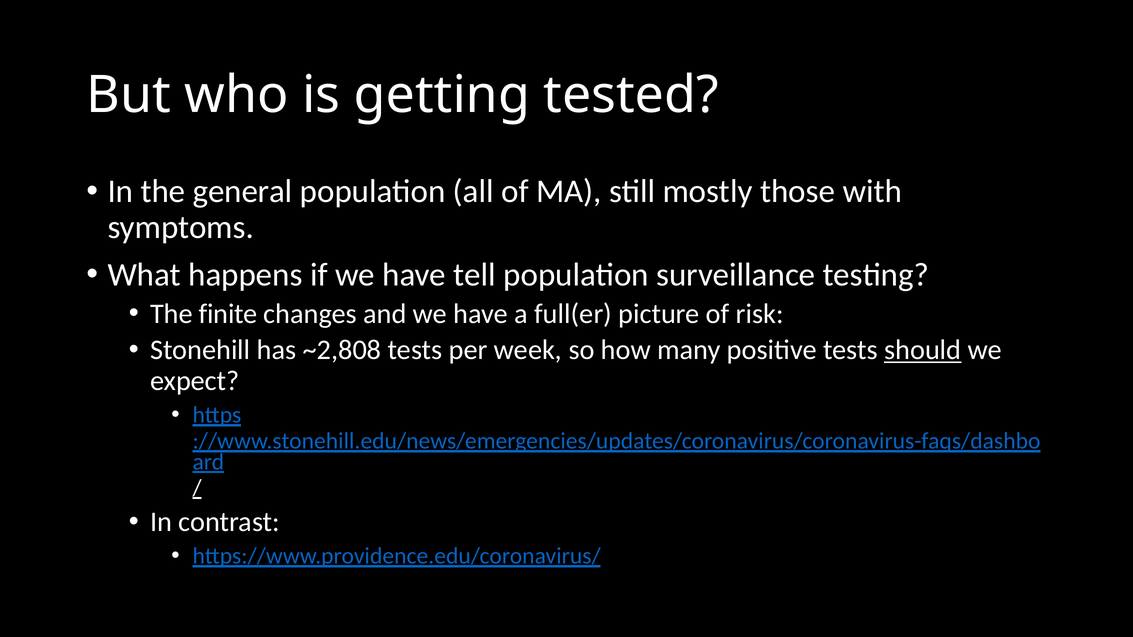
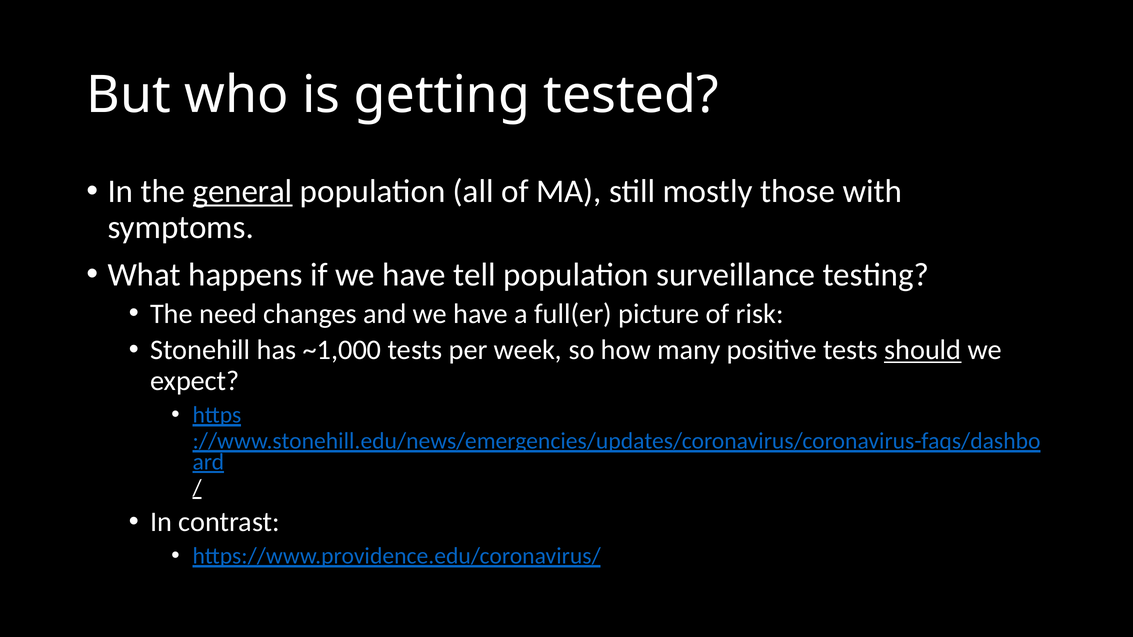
general underline: none -> present (243, 192)
finite: finite -> need (228, 314)
~2,808: ~2,808 -> ~1,000 (342, 350)
